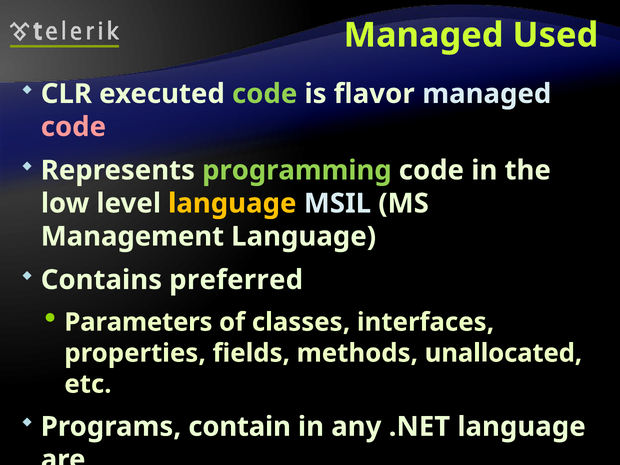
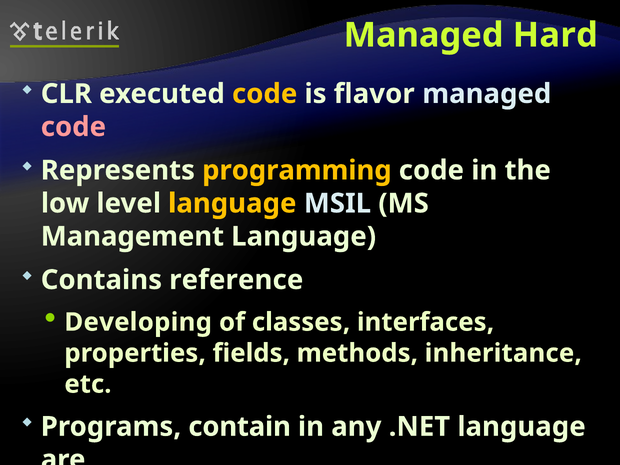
Used: Used -> Hard (555, 35)
code colour: light green -> yellow (265, 94)
programming colour: light green -> yellow (297, 170)
preferred: preferred -> reference (236, 280)
Parameters: Parameters -> Developing (138, 322)
unallocated: unallocated -> inheritance (503, 353)
